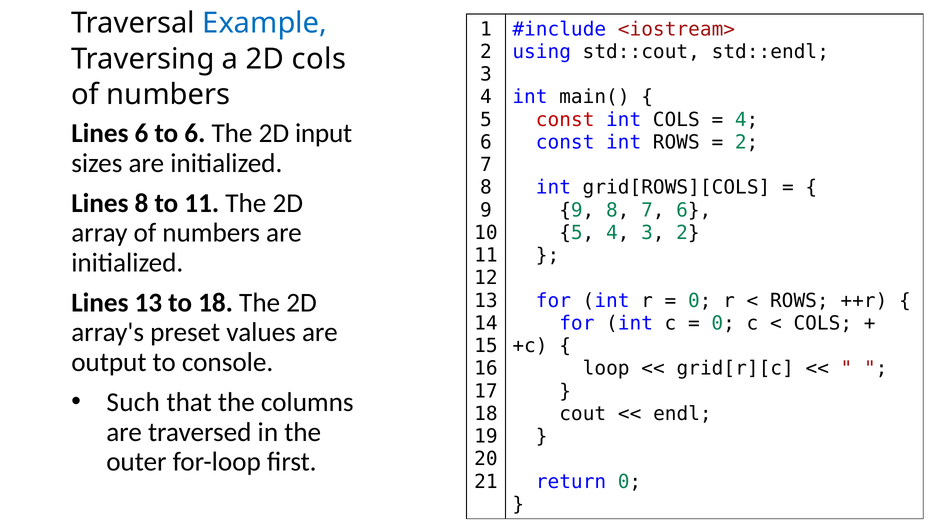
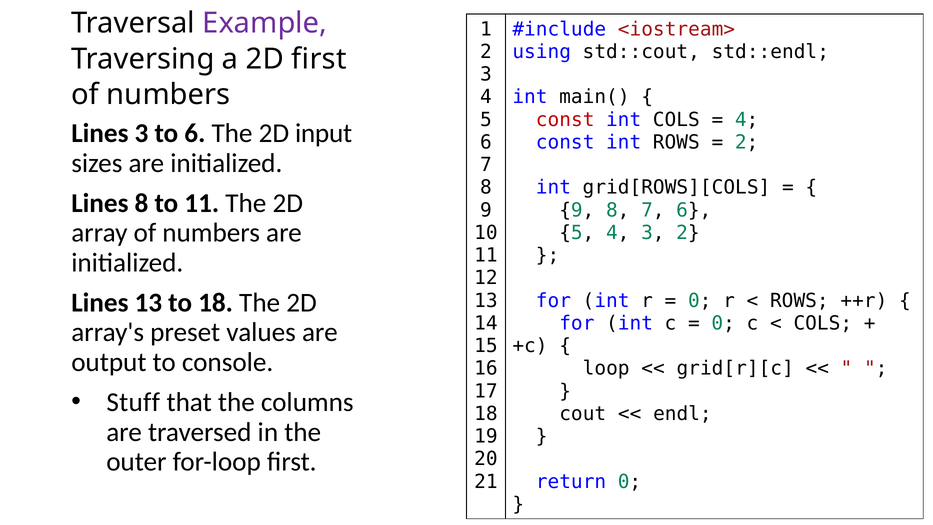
Example colour: blue -> purple (265, 23)
2D cols: cols -> first (319, 59)
Lines 6: 6 -> 3 (141, 133)
Such: Such -> Stuff (133, 402)
